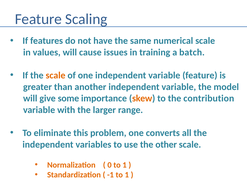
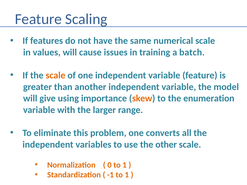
some: some -> using (68, 98)
contribution: contribution -> enumeration (209, 98)
